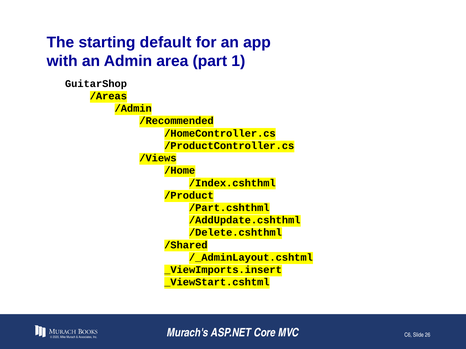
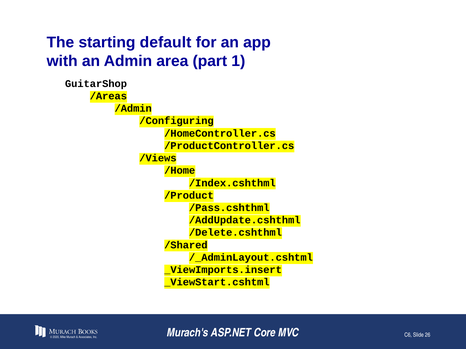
/Recommended: /Recommended -> /Configuring (177, 121)
/Part.cshthml: /Part.cshthml -> /Pass.cshthml (229, 208)
